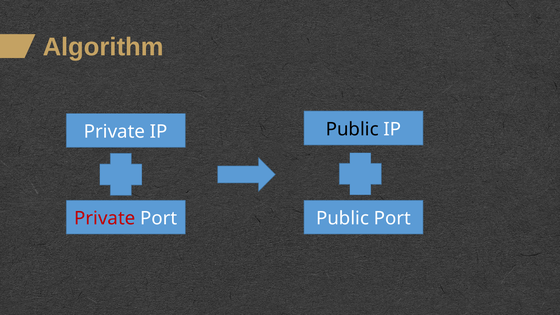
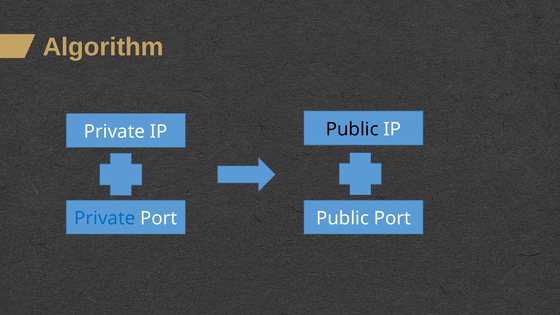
Private colour: red -> blue (105, 218)
